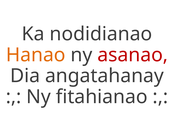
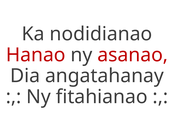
Hanao colour: orange -> red (36, 55)
